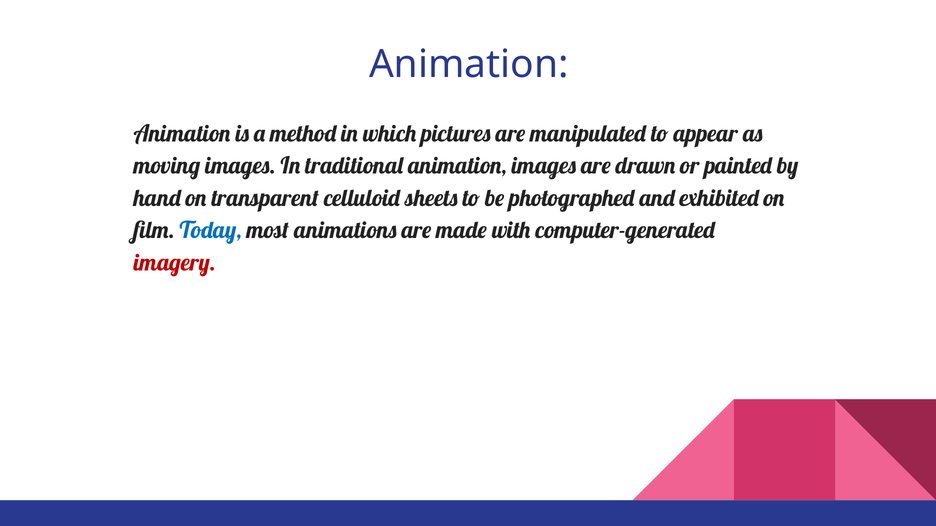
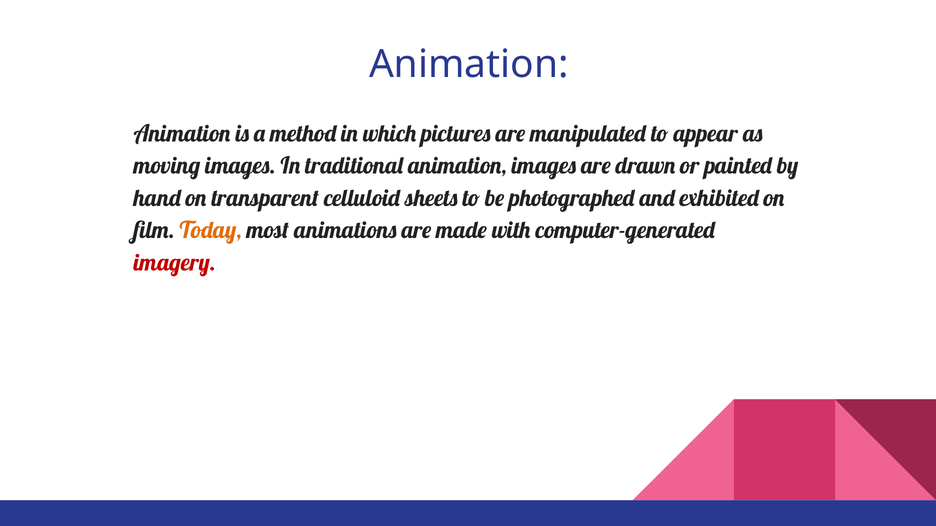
Today colour: blue -> orange (211, 231)
